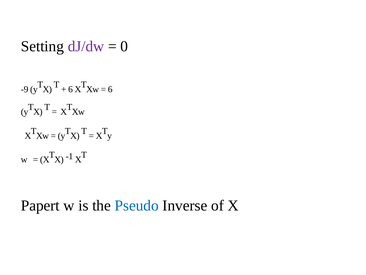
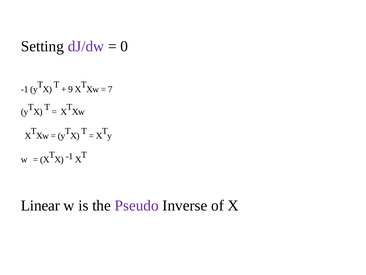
-9: -9 -> -1 (25, 89)
6: 6 -> 9 (70, 89)
6: 6 -> 7 (110, 89)
Papert: Papert -> Linear (40, 205)
Pseudo colour: blue -> purple (137, 205)
